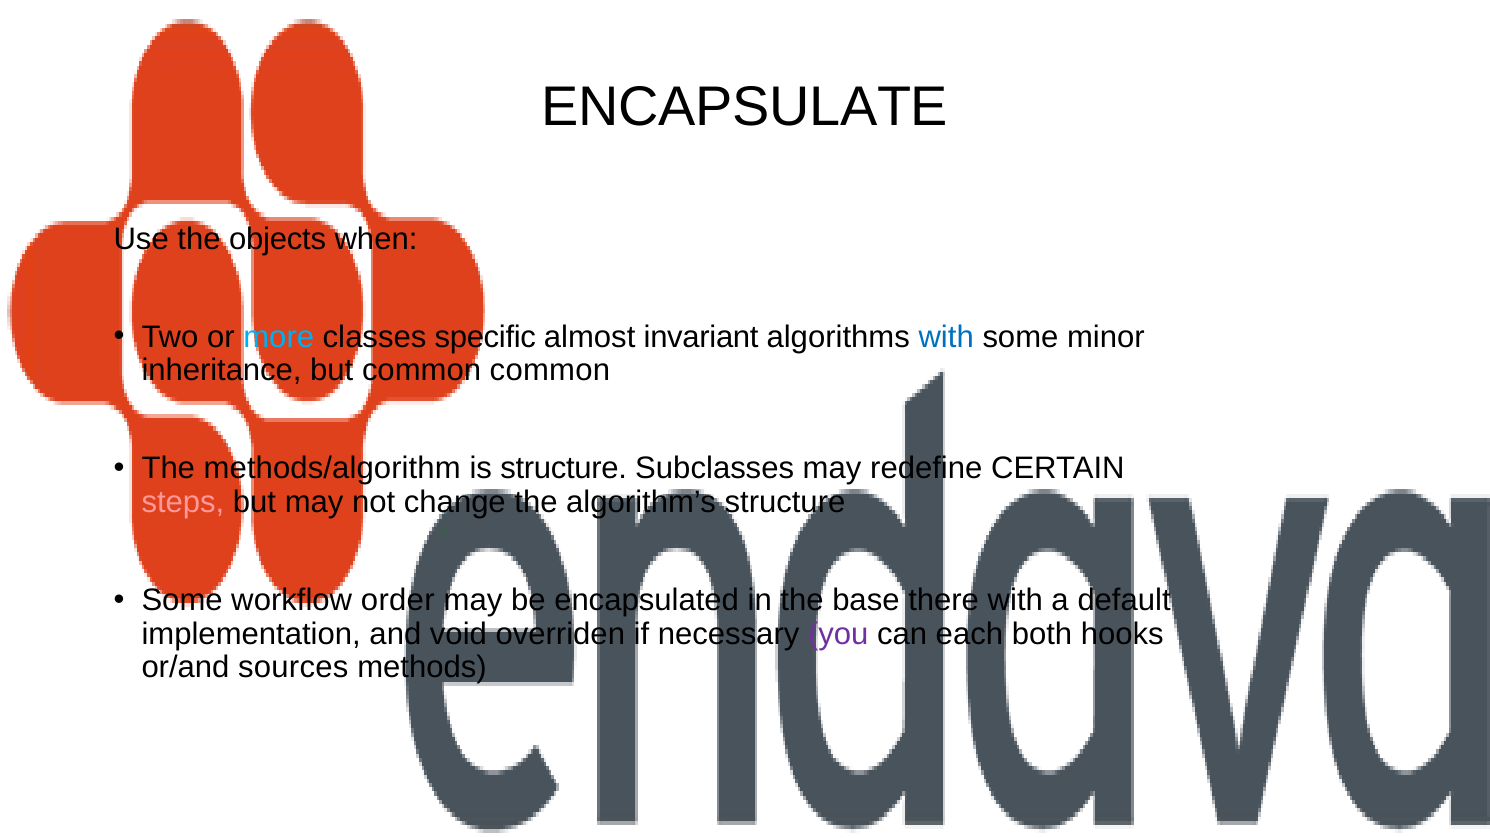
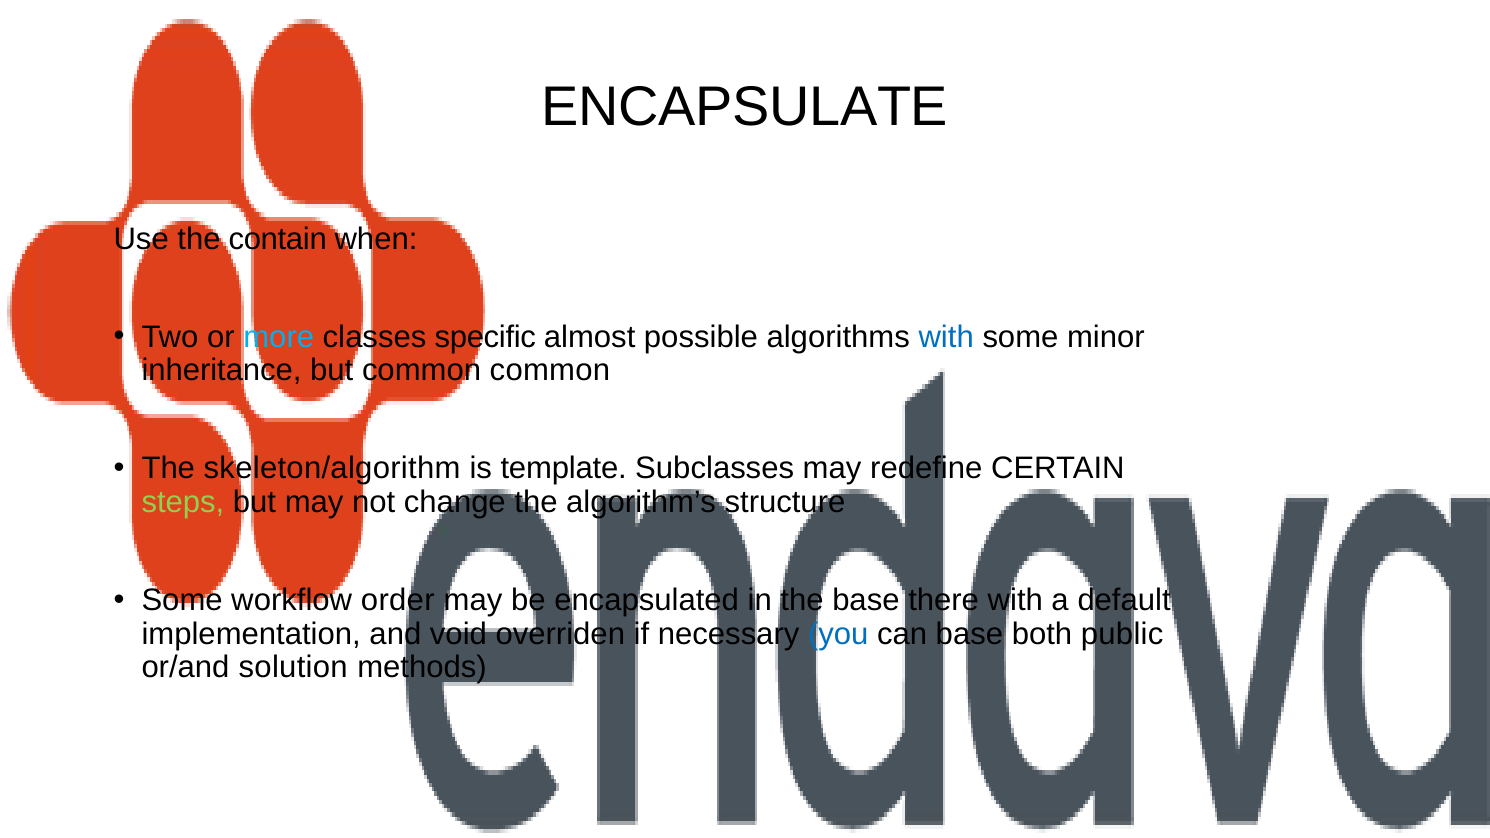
objects: objects -> contain (278, 239)
invariant: invariant -> possible (701, 337)
methods/algorithm: methods/algorithm -> skeleton/algorithm (332, 469)
is structure: structure -> template (564, 469)
steps colour: pink -> light green (183, 502)
you colour: purple -> blue (838, 634)
can each: each -> base (969, 634)
hooks: hooks -> public (1122, 634)
sources: sources -> solution (293, 667)
